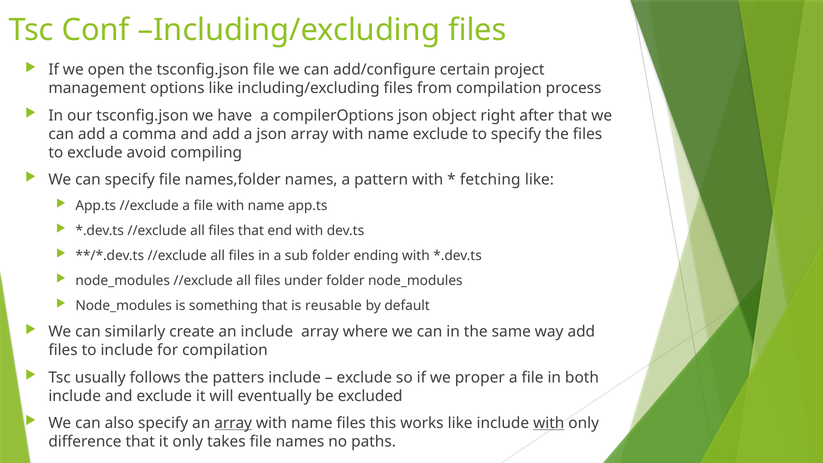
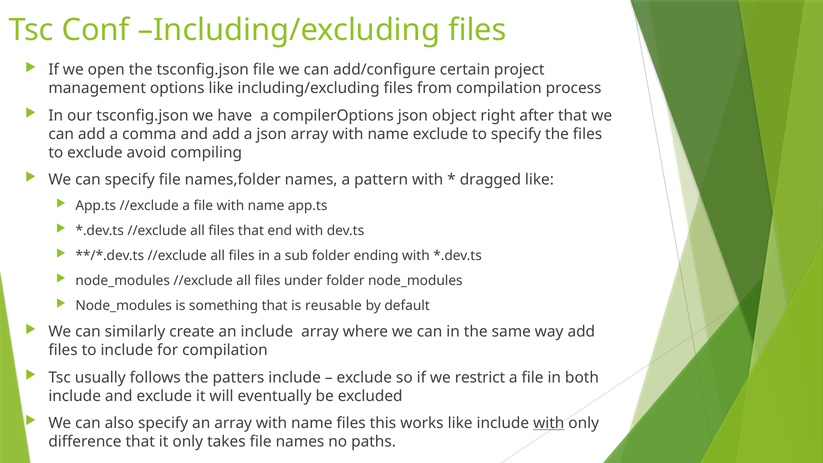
fetching: fetching -> dragged (490, 180)
proper: proper -> restrict (480, 377)
array underline: present -> none (233, 423)
